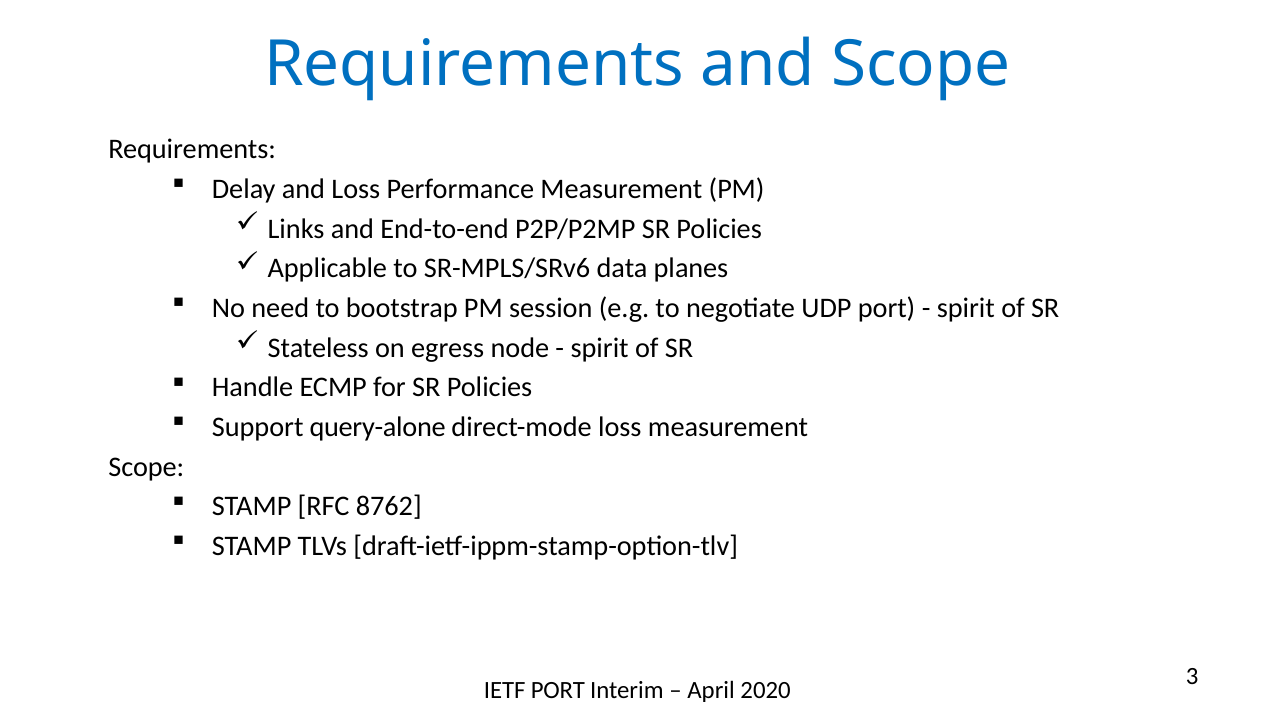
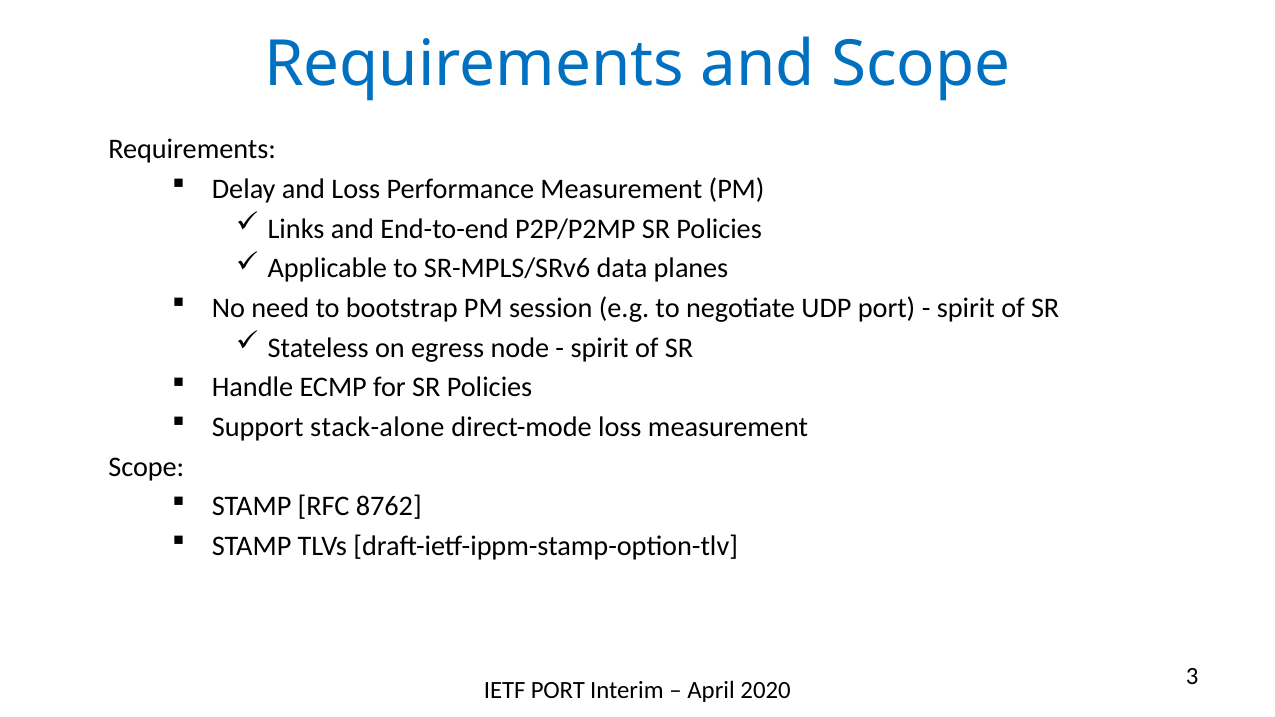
query-alone: query-alone -> stack-alone (377, 427)
